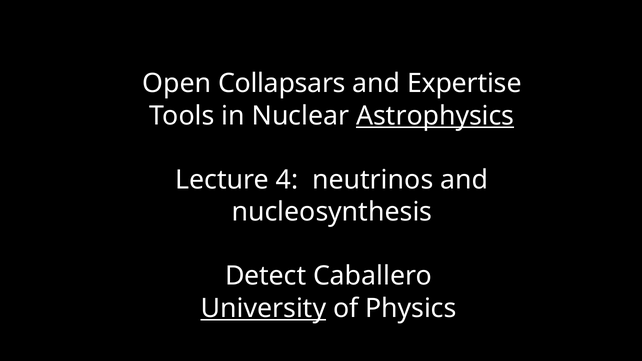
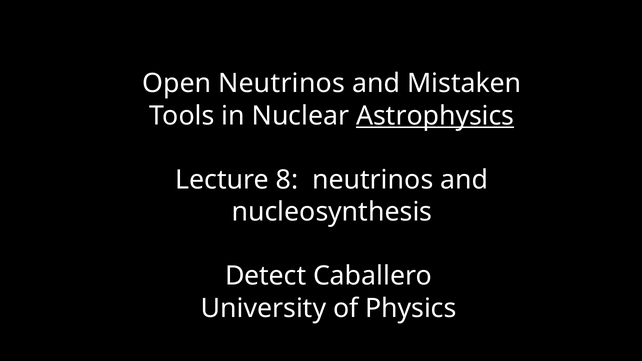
Open Collapsars: Collapsars -> Neutrinos (282, 84)
Expertise: Expertise -> Mistaken (464, 84)
4: 4 -> 8 (287, 180)
University underline: present -> none (263, 308)
